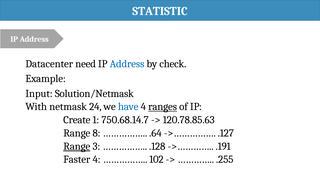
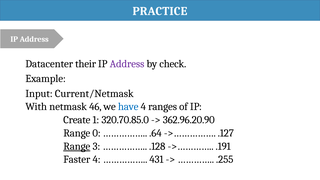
STATISTIC: STATISTIC -> PRACTICE (160, 11)
need: need -> their (86, 64)
Address colour: blue -> purple (127, 64)
Solution/Netmask: Solution/Netmask -> Current/Netmask (94, 93)
24: 24 -> 46 (95, 107)
ranges underline: present -> none (163, 107)
750.68.14.7: 750.68.14.7 -> 320.70.85.0 (125, 120)
120.78.85.63: 120.78.85.63 -> 362.96.20.90 (189, 120)
8: 8 -> 0 (97, 133)
102: 102 -> 431 (156, 159)
